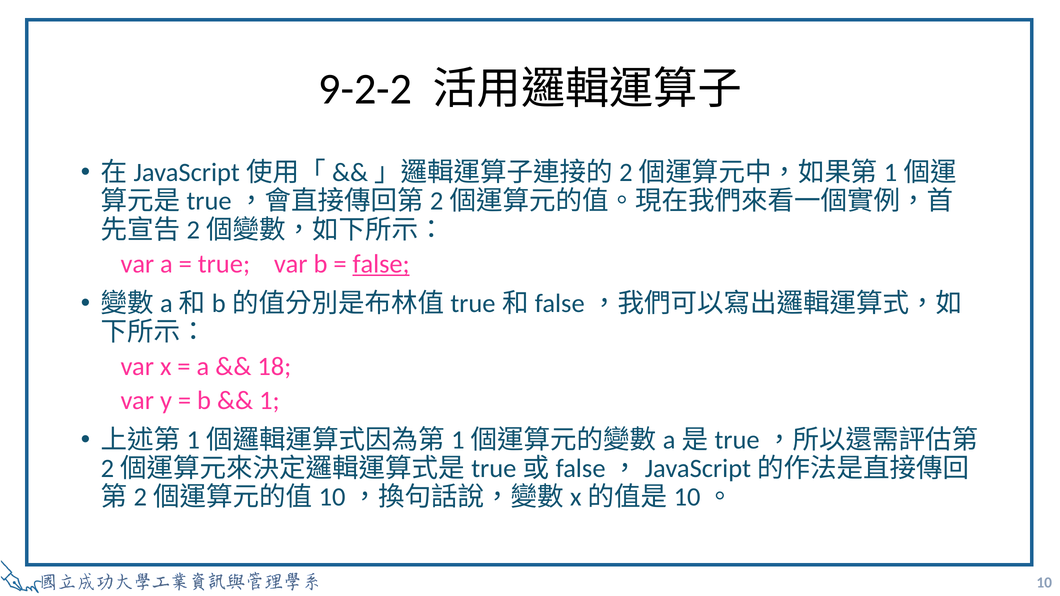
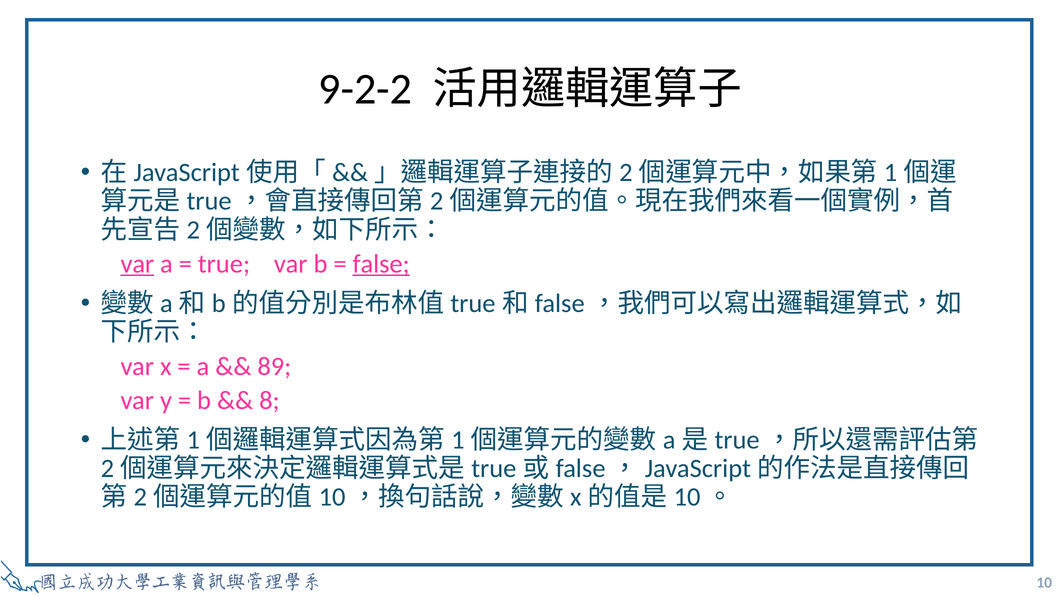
var underline: none -> present (137, 264)
18: 18 -> 89 (274, 366)
1: 1 -> 8 (269, 401)
